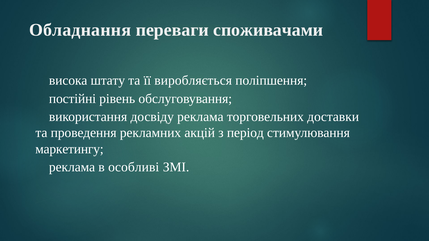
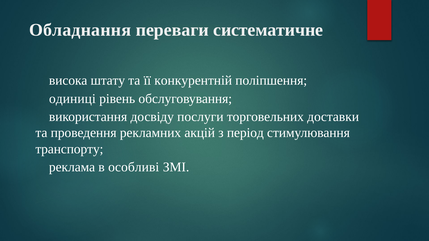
споживачами: споживачами -> систематичне (268, 30)
виробляється: виробляється -> конкурентній (193, 81)
постійні: постійні -> одиниці (72, 99)
досвіду реклама: реклама -> послуги (200, 117)
маркетингу: маркетингу -> транспорту (69, 149)
